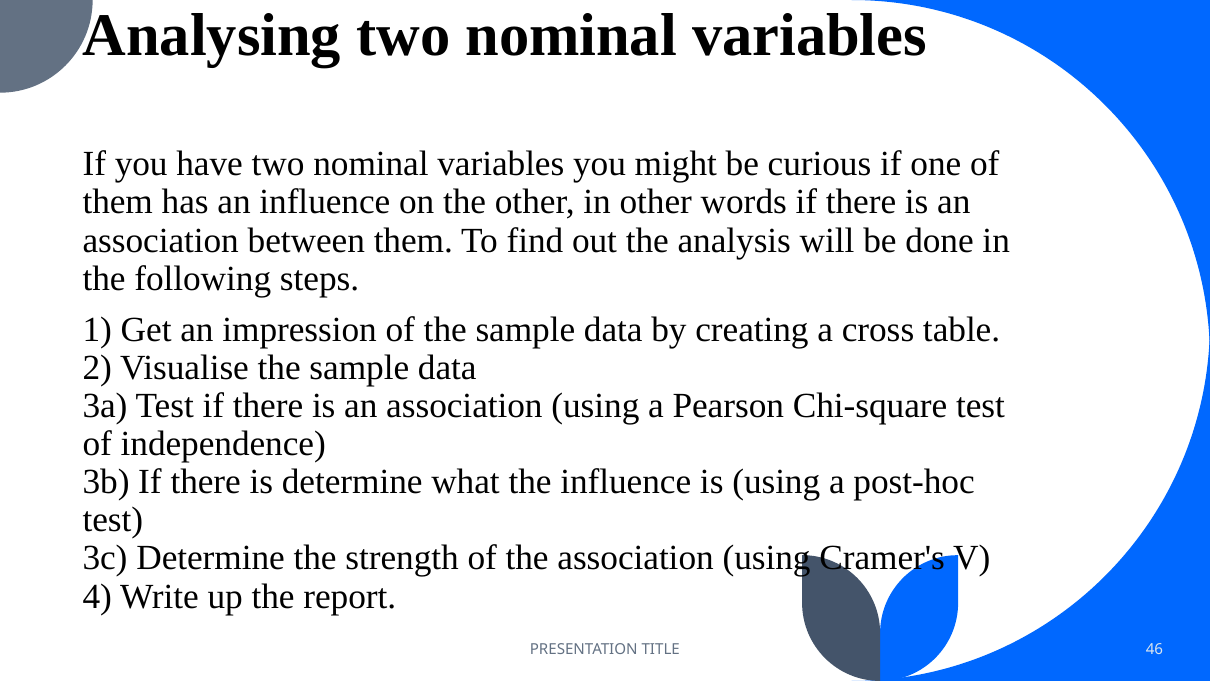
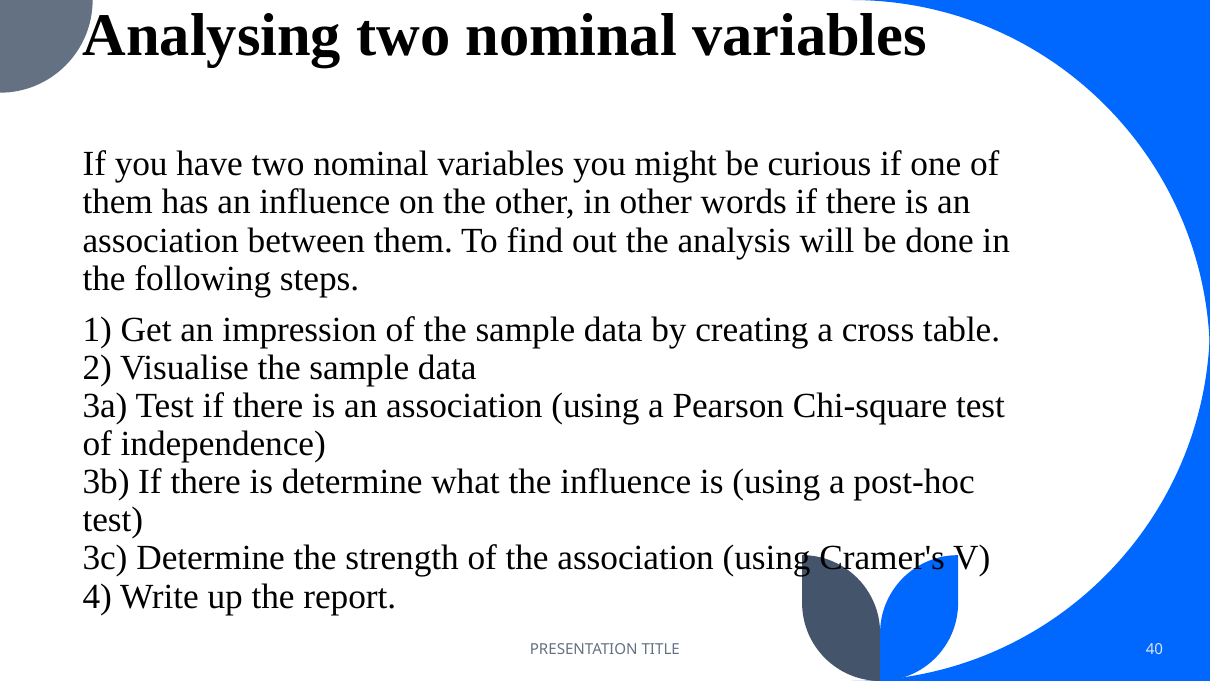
46: 46 -> 40 (1155, 649)
